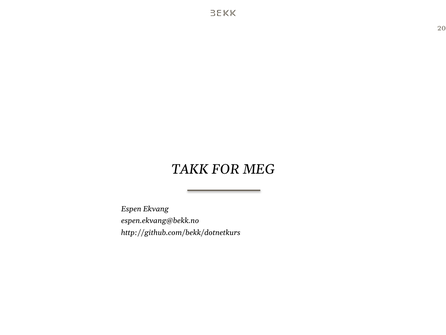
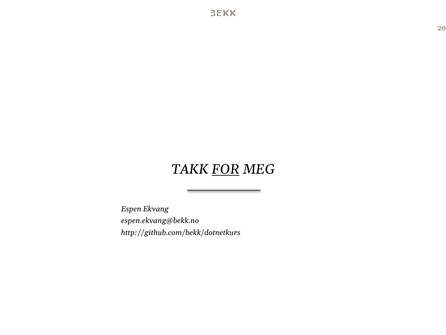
FOR underline: none -> present (226, 169)
